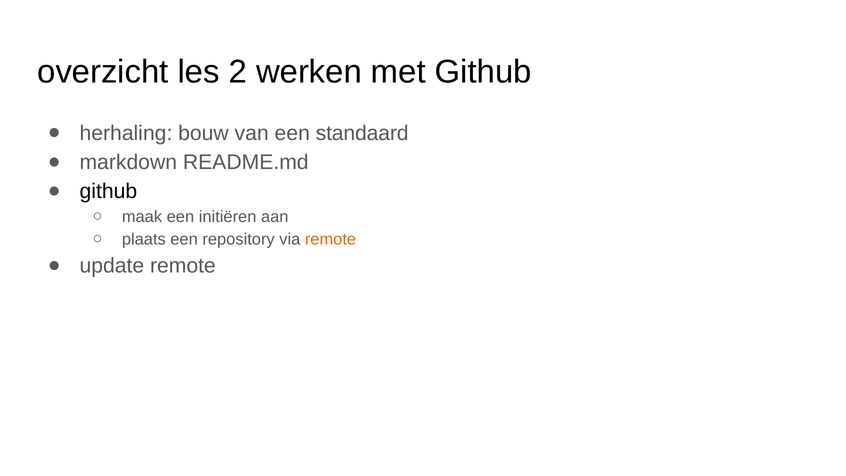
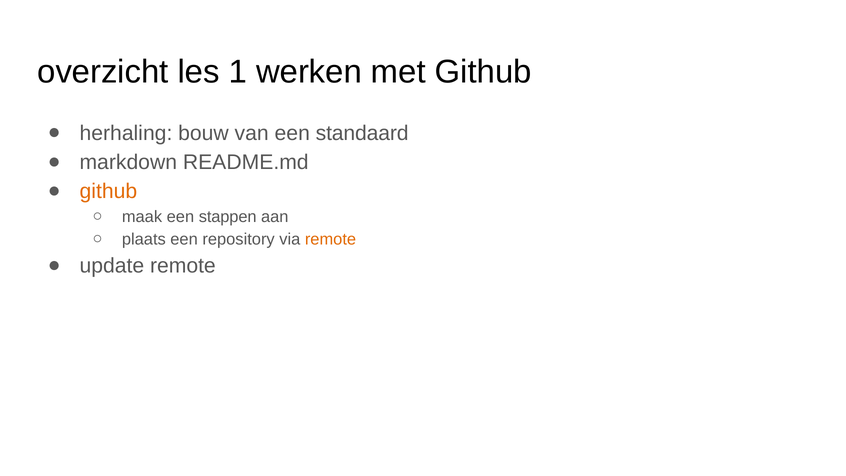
2: 2 -> 1 (238, 72)
github colour: black -> orange (108, 191)
initiëren: initiëren -> stappen (228, 217)
